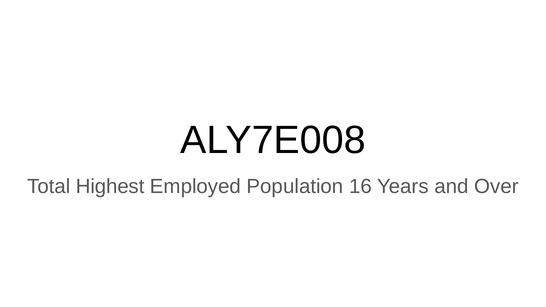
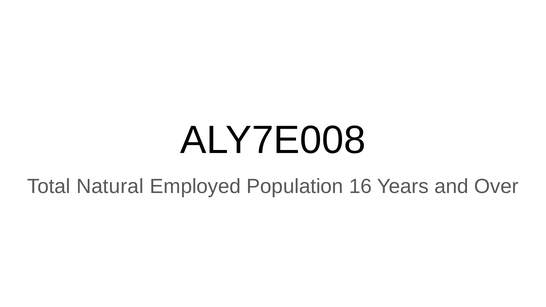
Highest: Highest -> Natural (110, 187)
